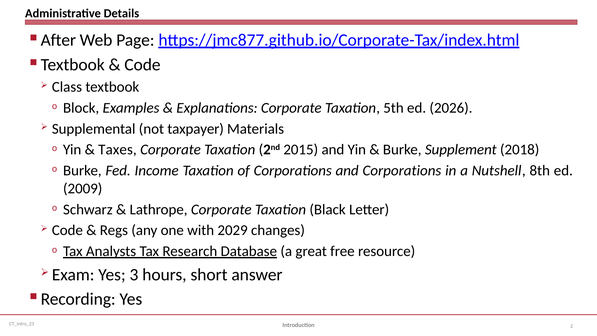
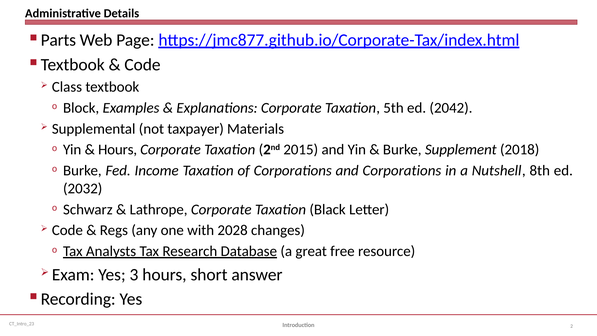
After: After -> Parts (58, 40)
2026: 2026 -> 2042 (451, 108)
Taxes: Taxes -> Hours (118, 150)
2009: 2009 -> 2032 (83, 188)
2029: 2029 -> 2028 (233, 230)
